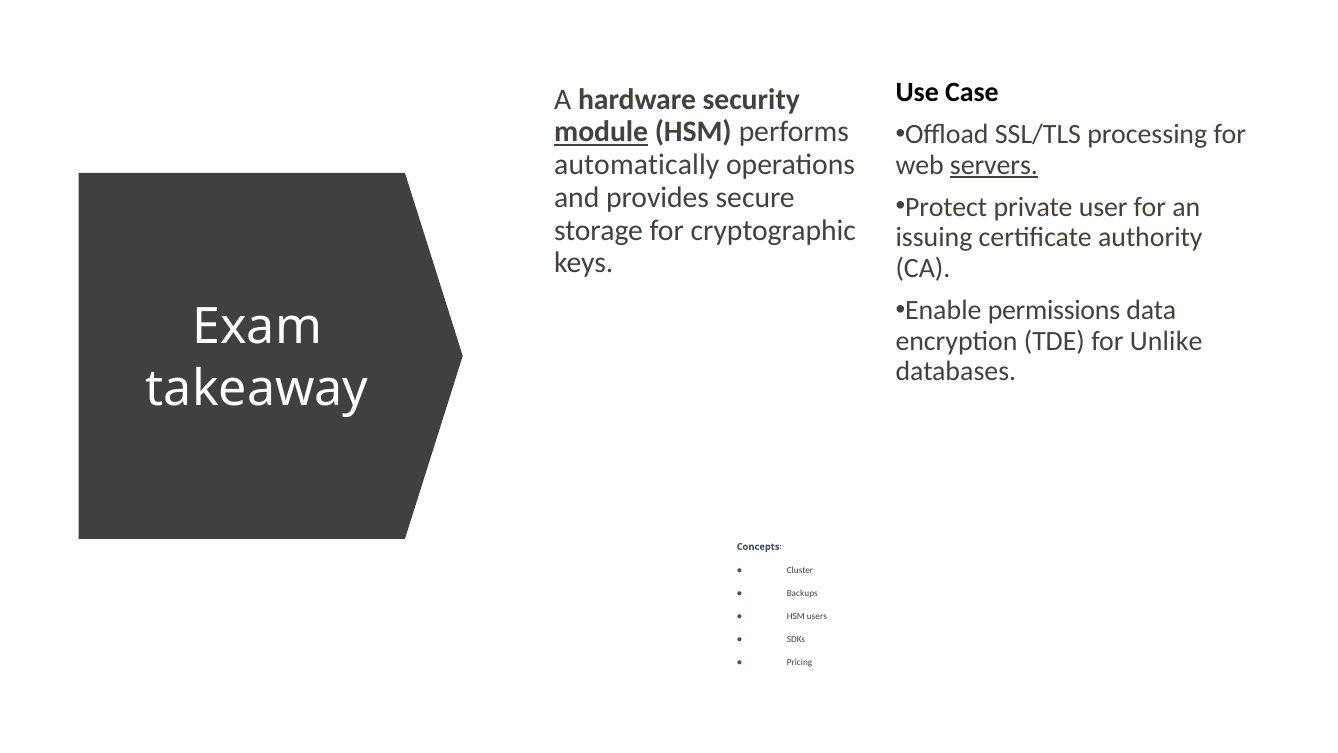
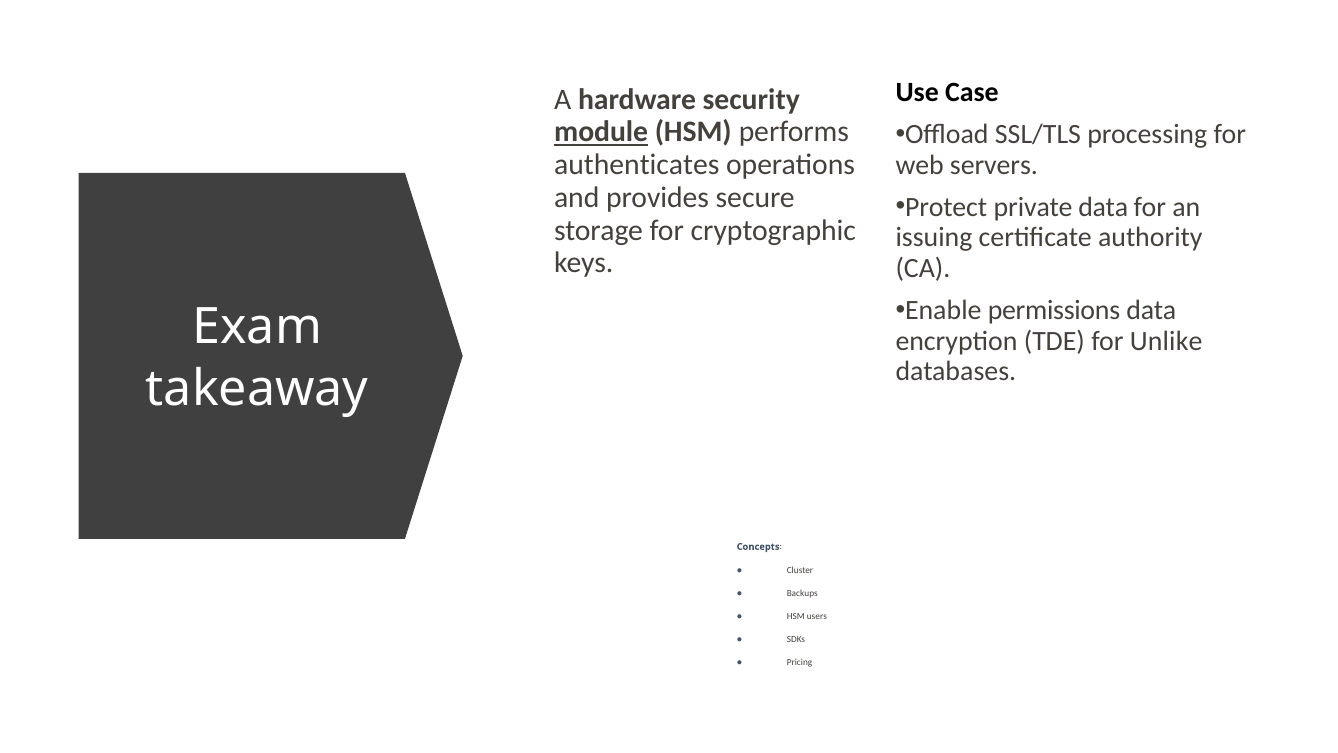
automatically: automatically -> authenticates (637, 165)
servers underline: present -> none (994, 165)
private user: user -> data (1103, 207)
